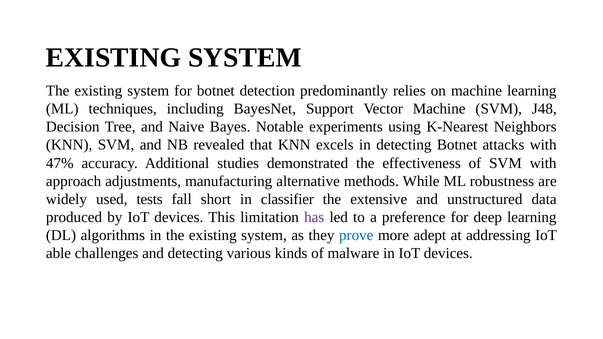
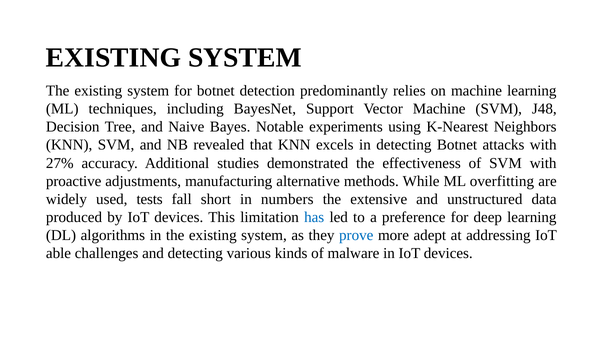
47%: 47% -> 27% (60, 163)
approach: approach -> proactive (74, 181)
robustness: robustness -> overfitting (502, 181)
classifier: classifier -> numbers (287, 199)
has colour: purple -> blue (314, 217)
